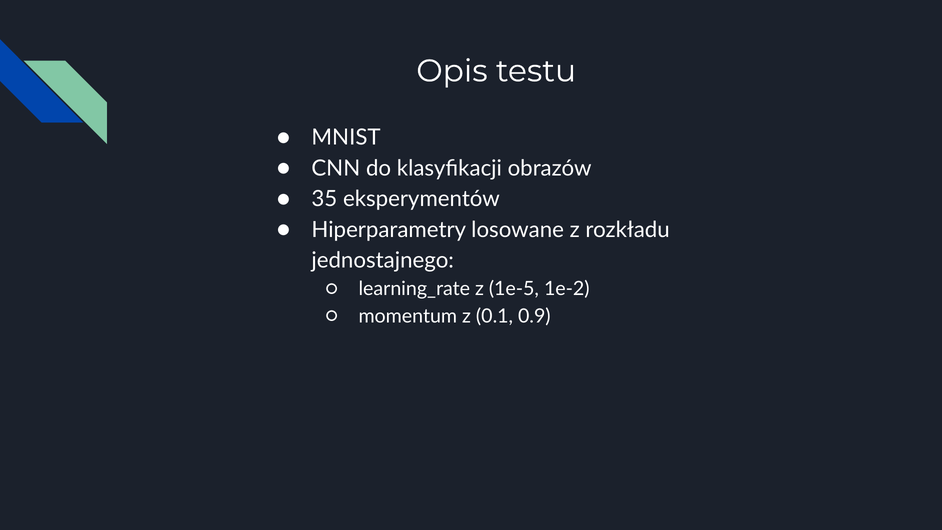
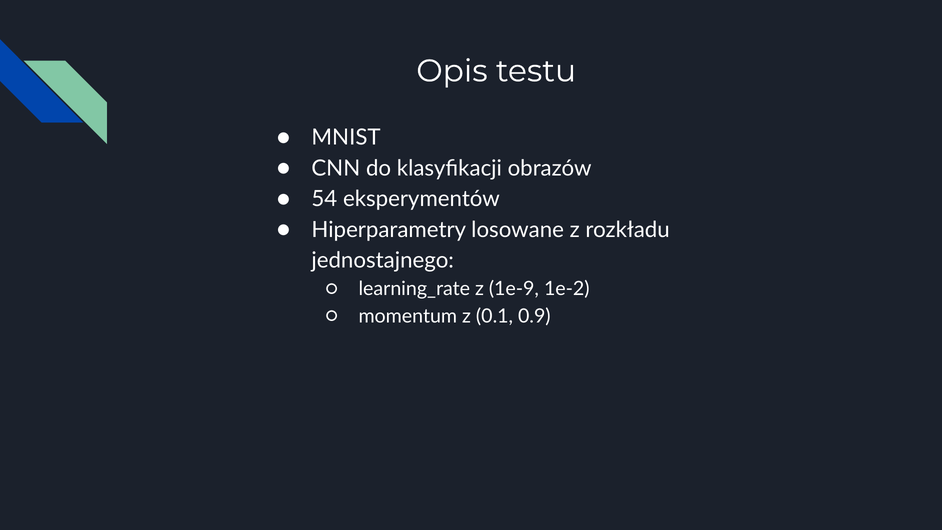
35: 35 -> 54 (324, 199)
1e-5: 1e-5 -> 1e-9 (514, 289)
